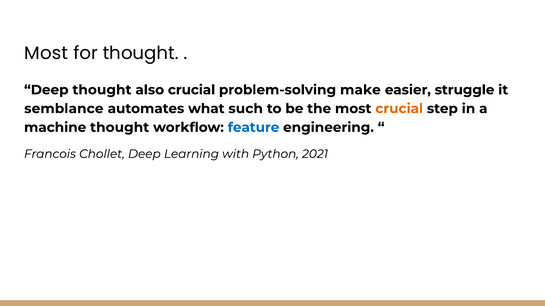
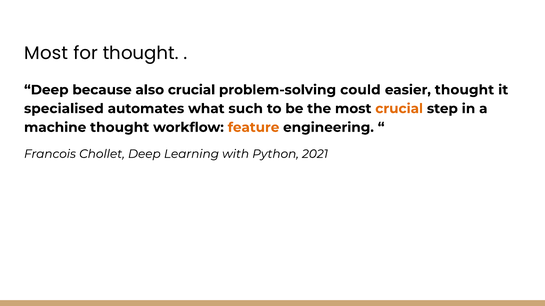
Deep thought: thought -> because (102, 90)
make: make -> could (360, 90)
easier struggle: struggle -> thought (464, 90)
semblance: semblance -> specialised (64, 109)
feature colour: blue -> orange (254, 128)
